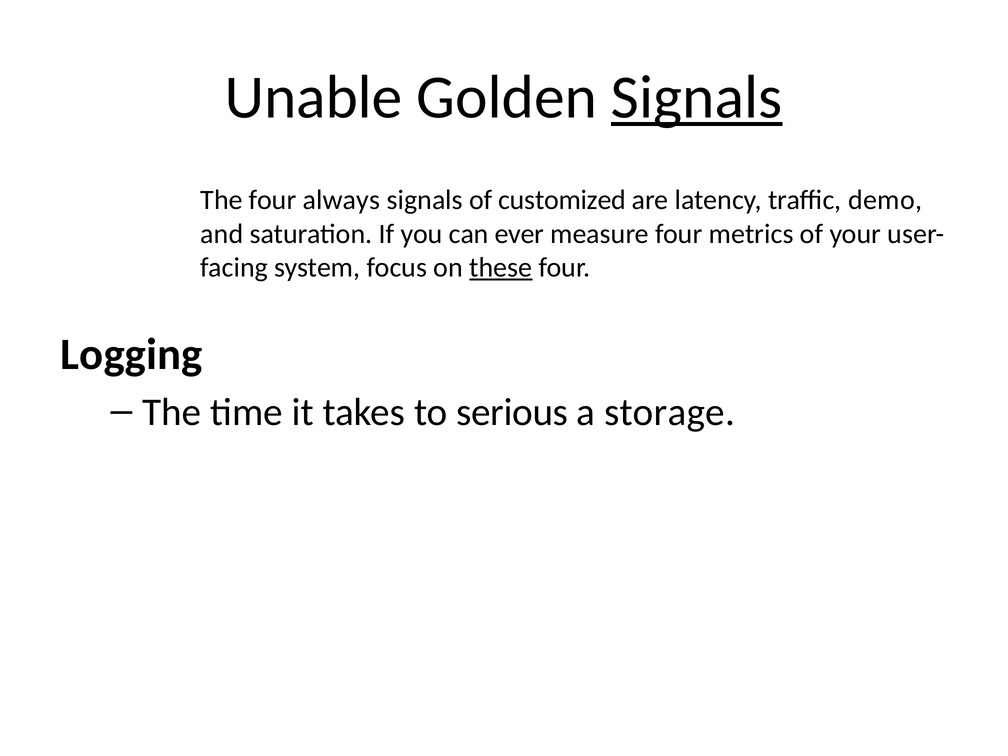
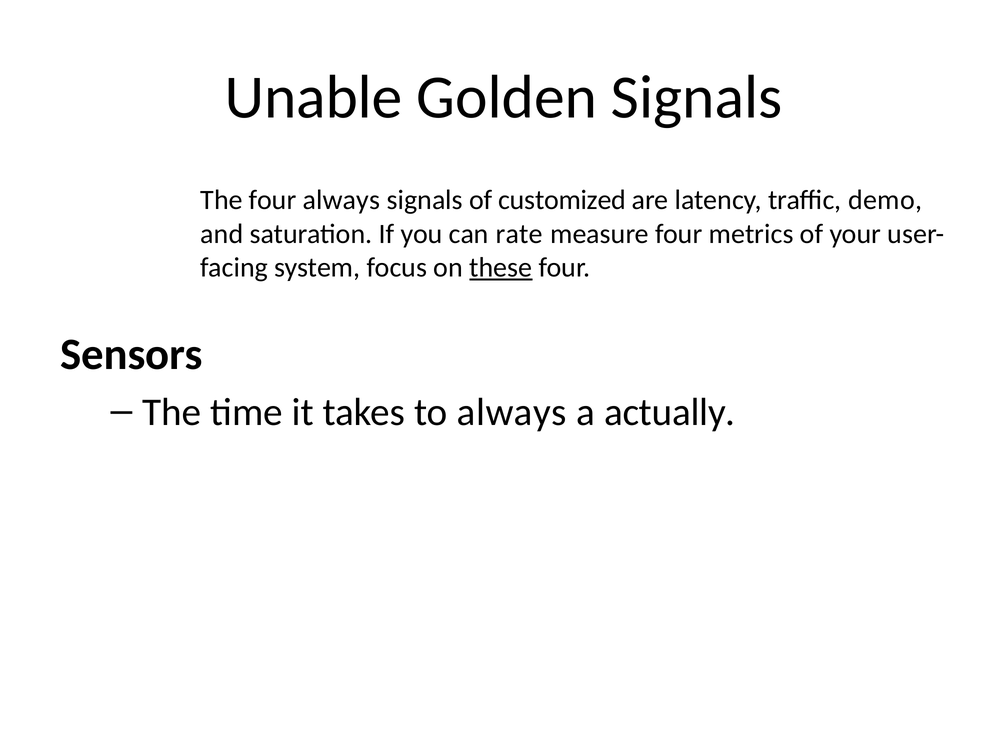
Signals underline: present -> none (697, 98)
ever: ever -> rate (519, 234)
Logging: Logging -> Sensors (132, 354)
to serious: serious -> always (512, 412)
storage: storage -> actually (670, 412)
